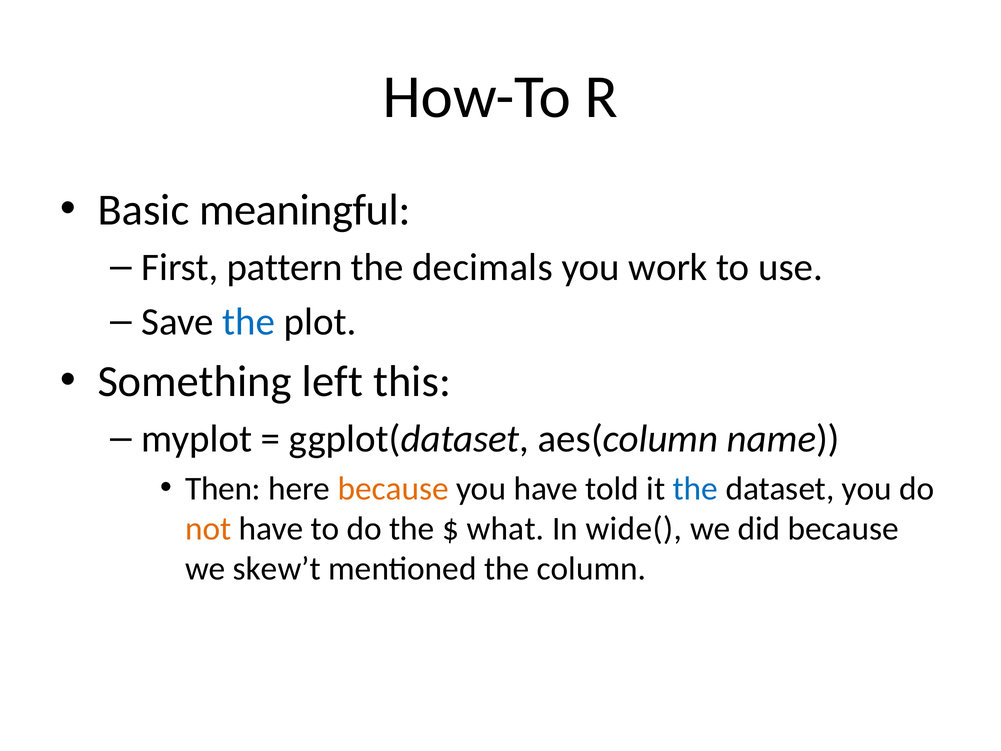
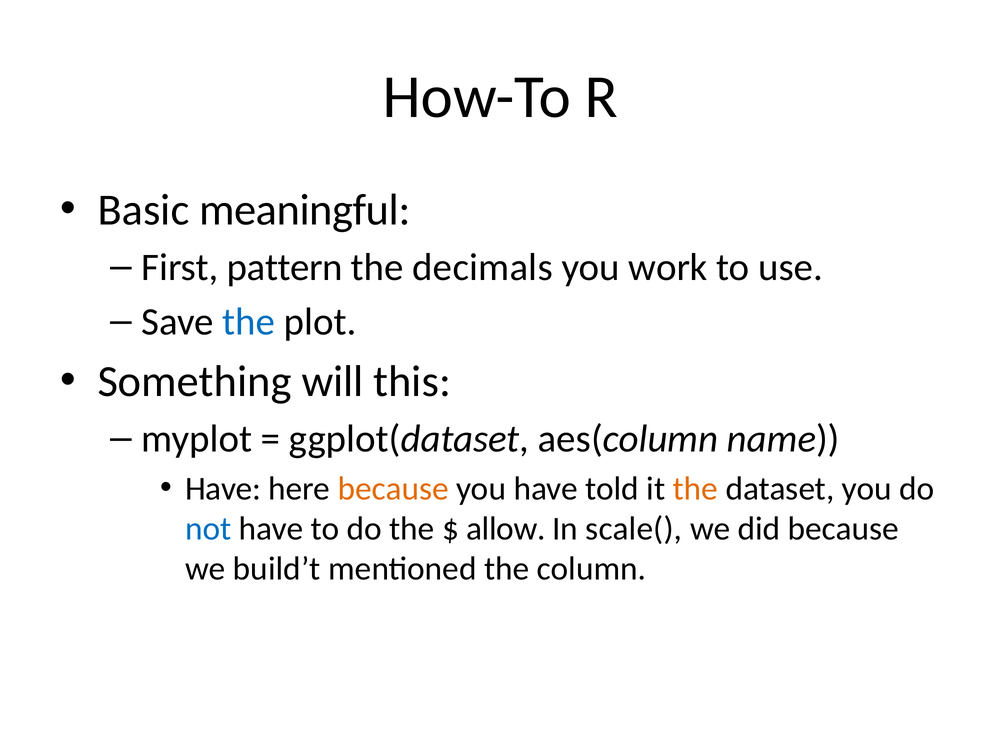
left: left -> will (333, 381)
Then: Then -> Have (223, 489)
the colour: blue -> orange (695, 489)
not colour: orange -> blue (208, 529)
what: what -> allow (506, 529)
wide(: wide( -> scale( (634, 529)
skew’t: skew’t -> build’t (277, 569)
